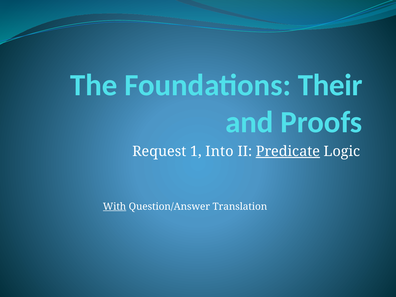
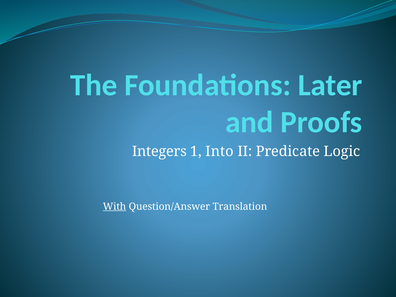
Their: Their -> Later (330, 85)
Request: Request -> Integers (159, 151)
Predicate underline: present -> none (288, 151)
